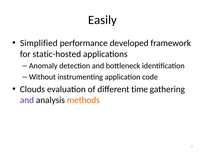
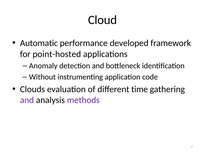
Easily: Easily -> Cloud (103, 20)
Simplified: Simplified -> Automatic (39, 43)
static-hosted: static-hosted -> point-hosted (57, 54)
methods colour: orange -> purple (83, 100)
